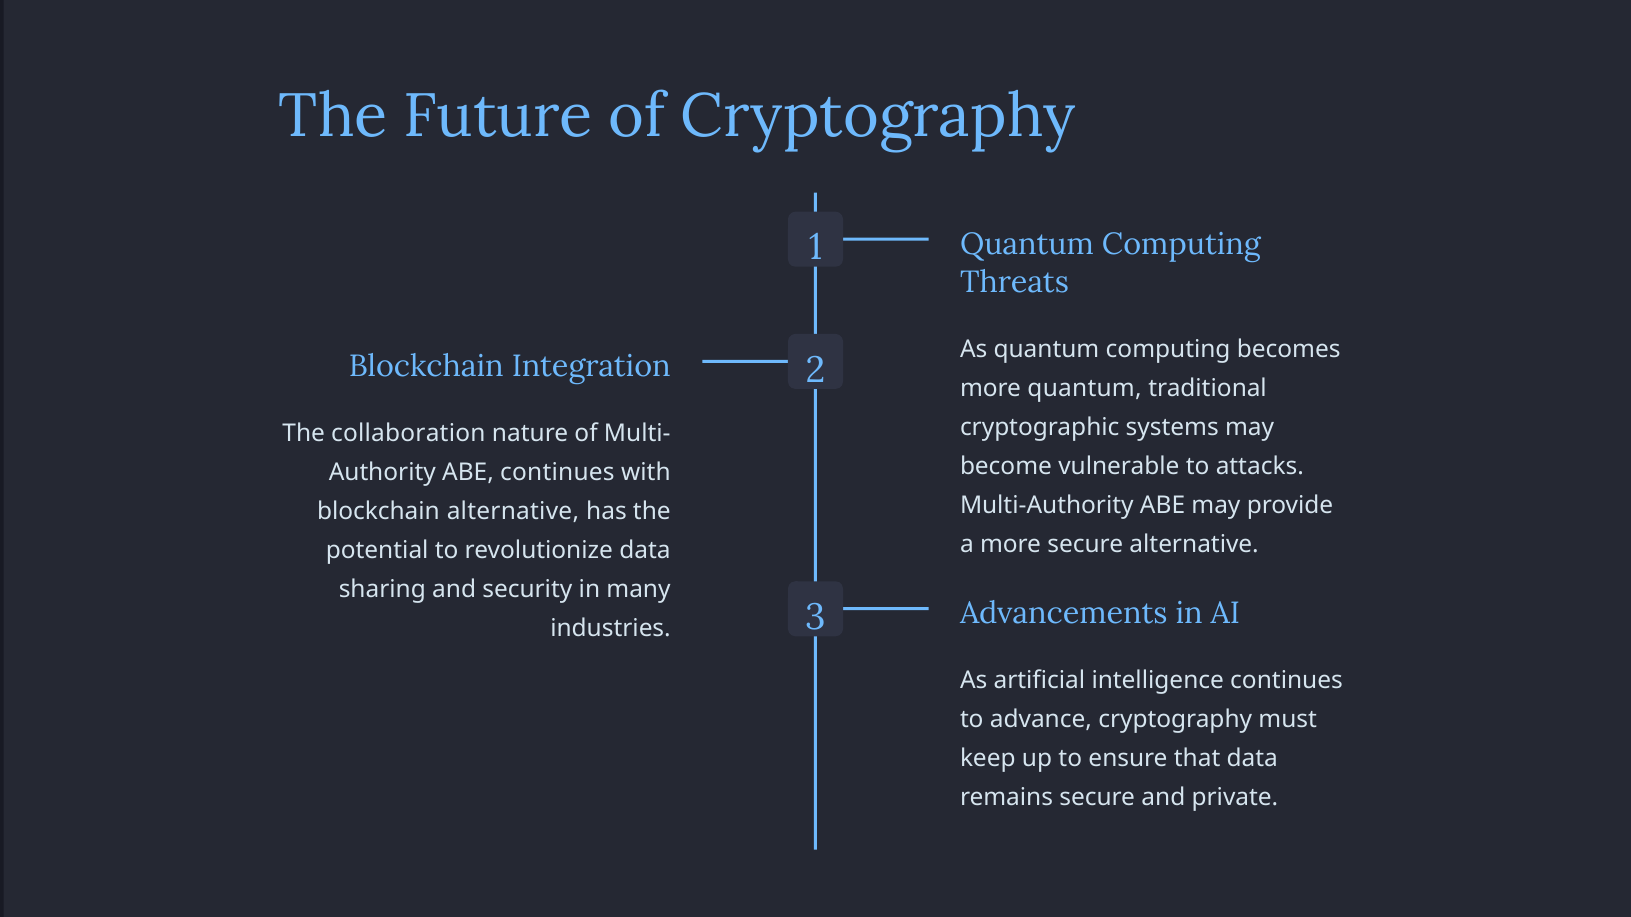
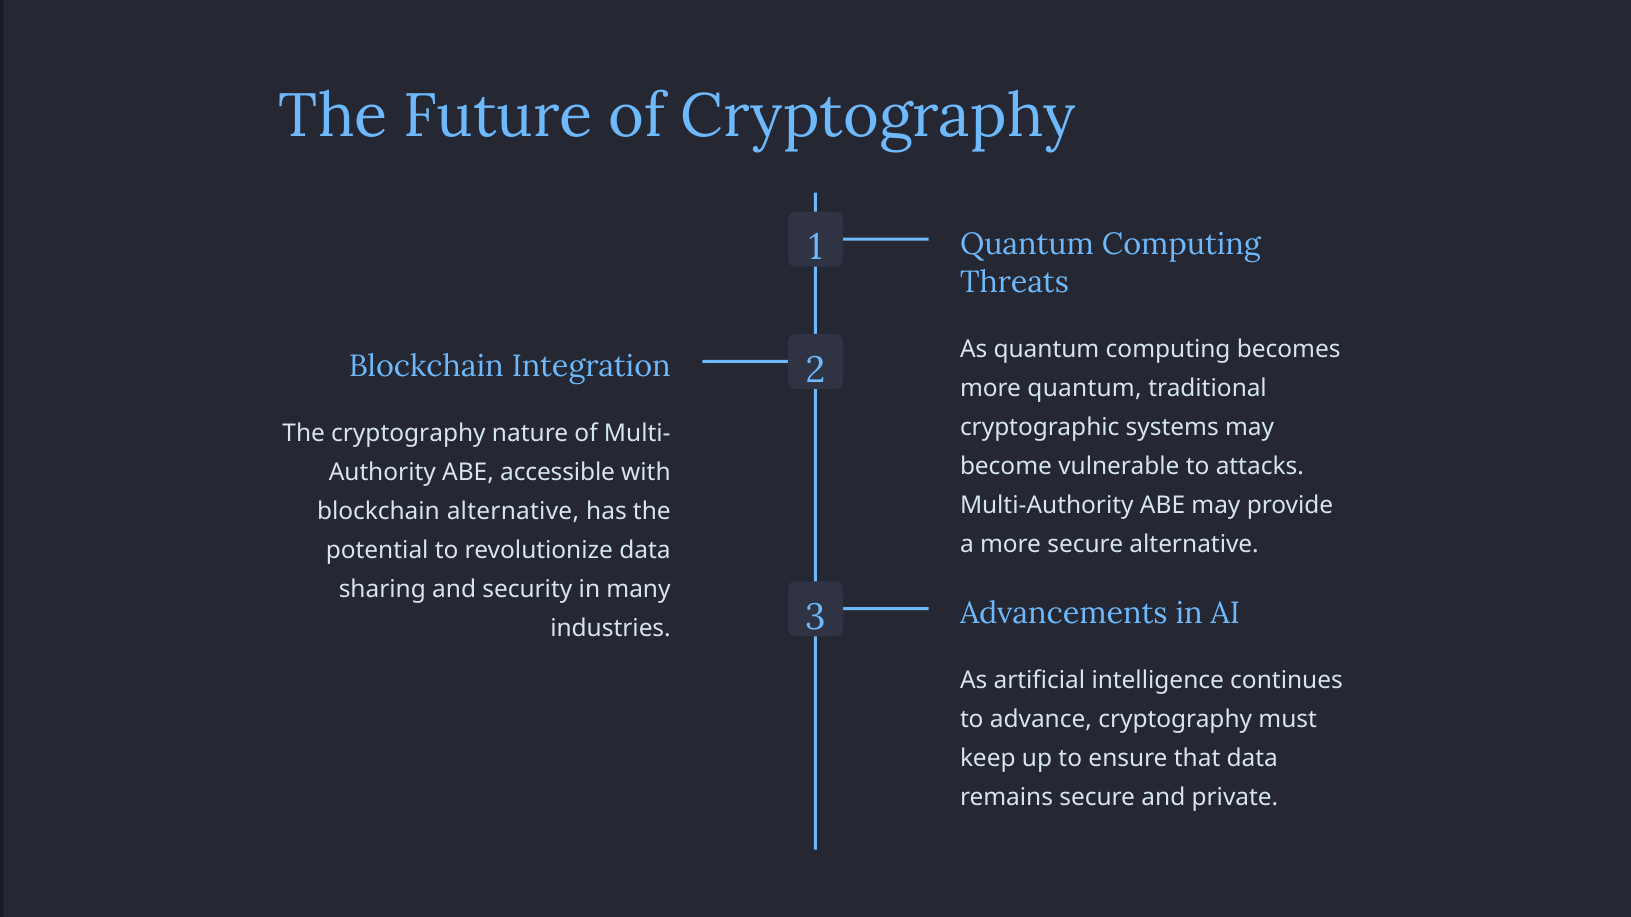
The collaboration: collaboration -> cryptography (408, 433)
ABE continues: continues -> accessible (558, 472)
